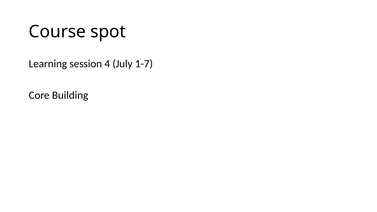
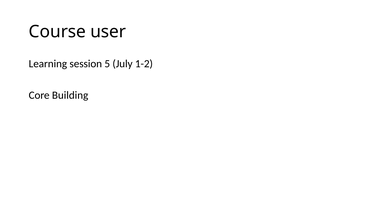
spot: spot -> user (108, 32)
4: 4 -> 5 (107, 64)
1-7: 1-7 -> 1-2 (144, 64)
